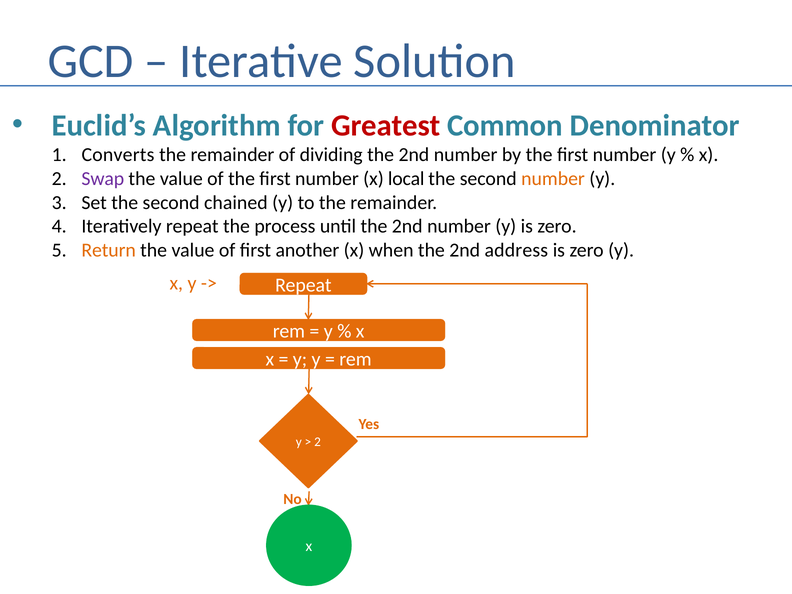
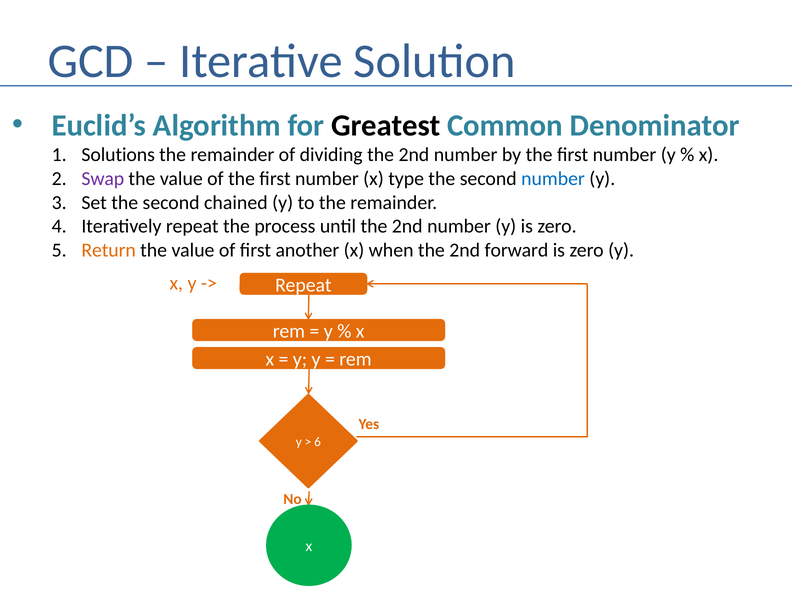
Greatest colour: red -> black (386, 125)
Converts: Converts -> Solutions (118, 155)
local: local -> type (406, 179)
number colour: orange -> blue (553, 179)
address: address -> forward (516, 250)
2: 2 -> 6 (318, 442)
